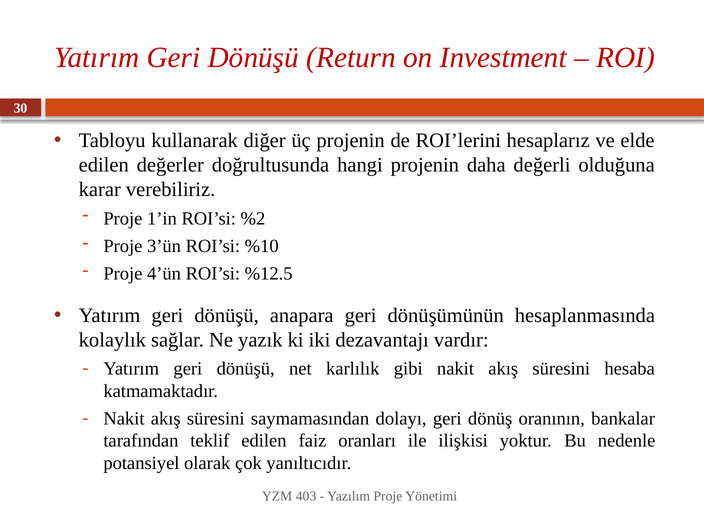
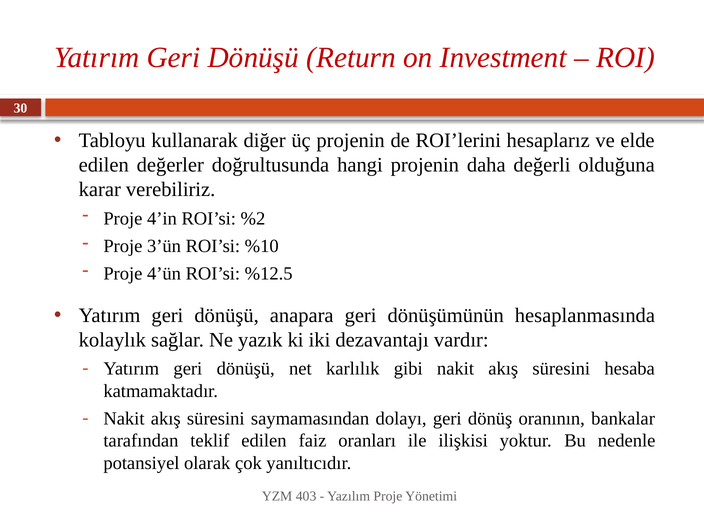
1’in: 1’in -> 4’in (162, 218)
